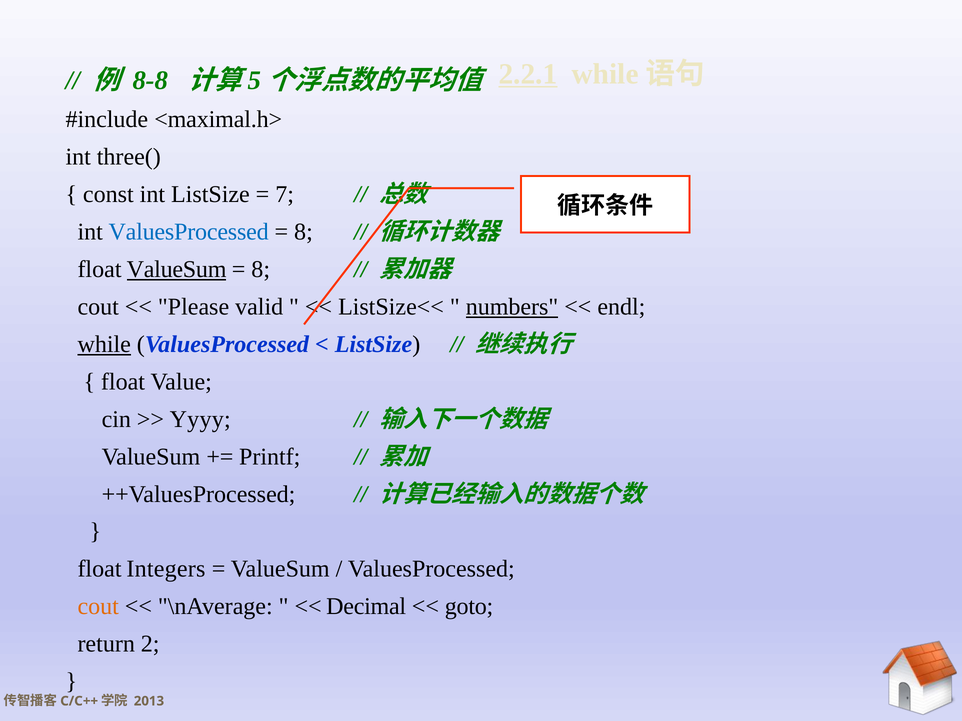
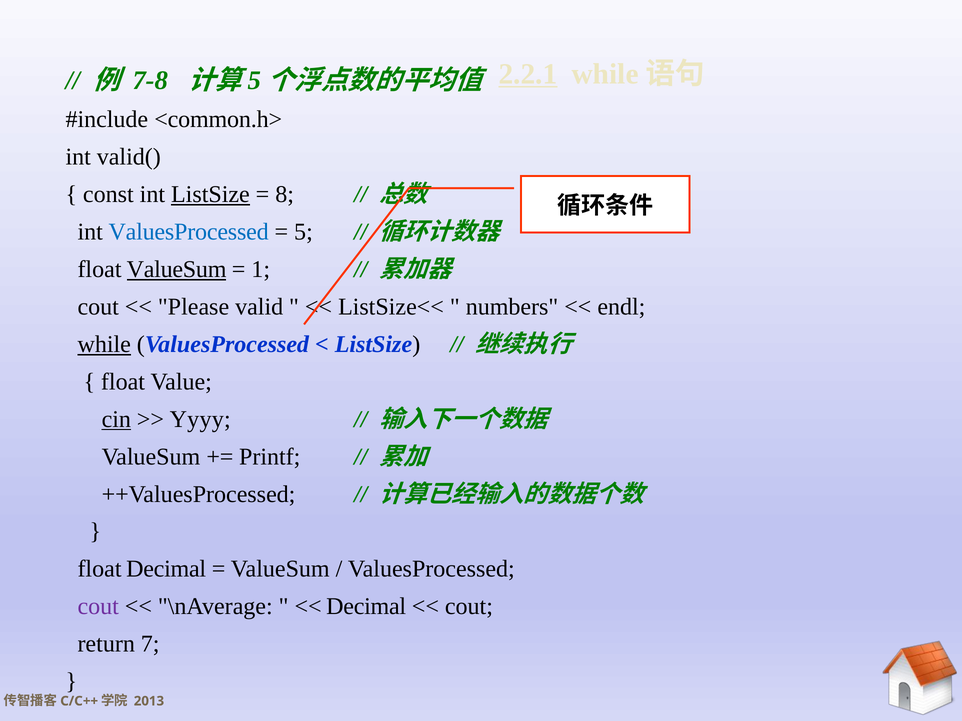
8-8: 8-8 -> 7-8 (150, 81)
<maximal.h>: <maximal.h> -> <common.h> (218, 119)
three(: three( -> valid( (129, 157)
ListSize underline: none -> present (210, 194)
7: 7 -> 8 (285, 194)
8: 8 -> 5 (303, 232)
8: 8 -> 1 (261, 269)
numbers underline: present -> none (512, 307)
cin underline: none -> present (116, 419)
float Integers: Integers -> Decimal (166, 569)
cout colour: orange -> purple (98, 607)
goto: goto -> cout (469, 607)
2: 2 -> 7 (150, 644)
